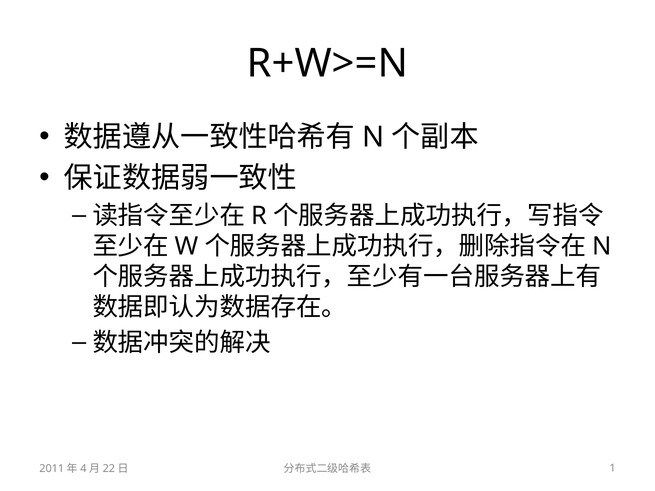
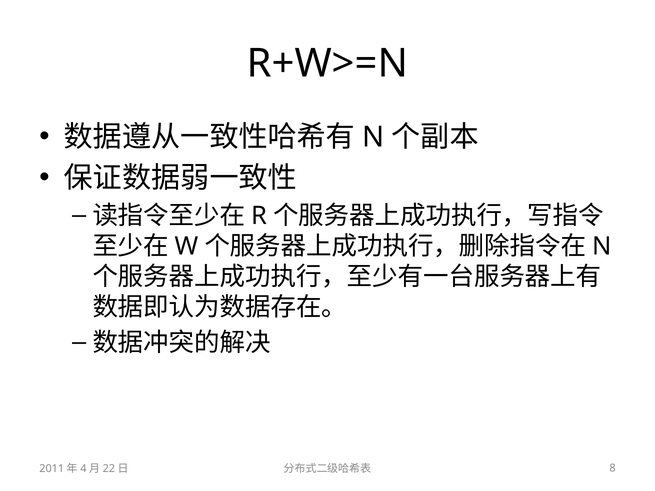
1: 1 -> 8 (613, 468)
